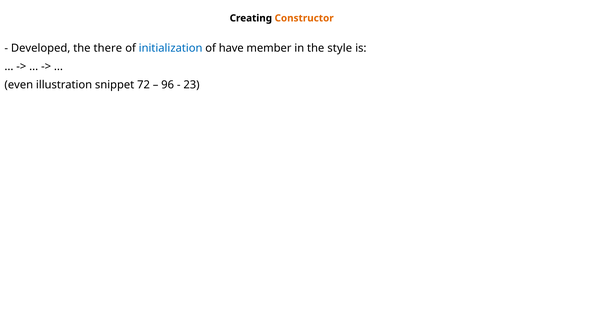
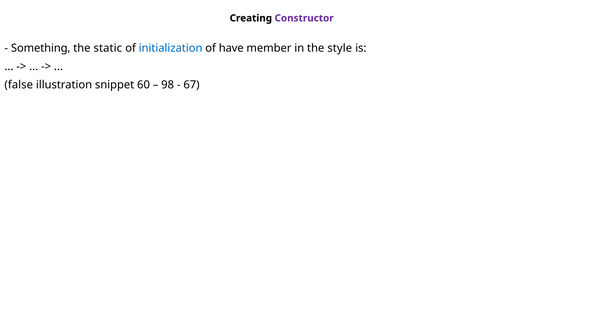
Constructor colour: orange -> purple (304, 18)
Developed: Developed -> Something (41, 48)
there: there -> static (108, 48)
even: even -> false (19, 85)
72: 72 -> 60 (144, 85)
96: 96 -> 98 (168, 85)
23: 23 -> 67 (192, 85)
